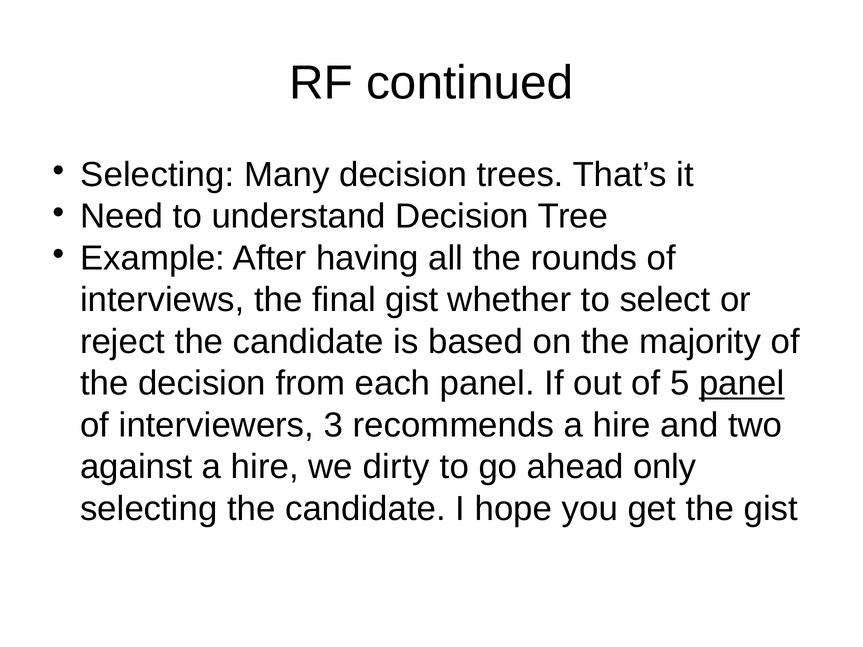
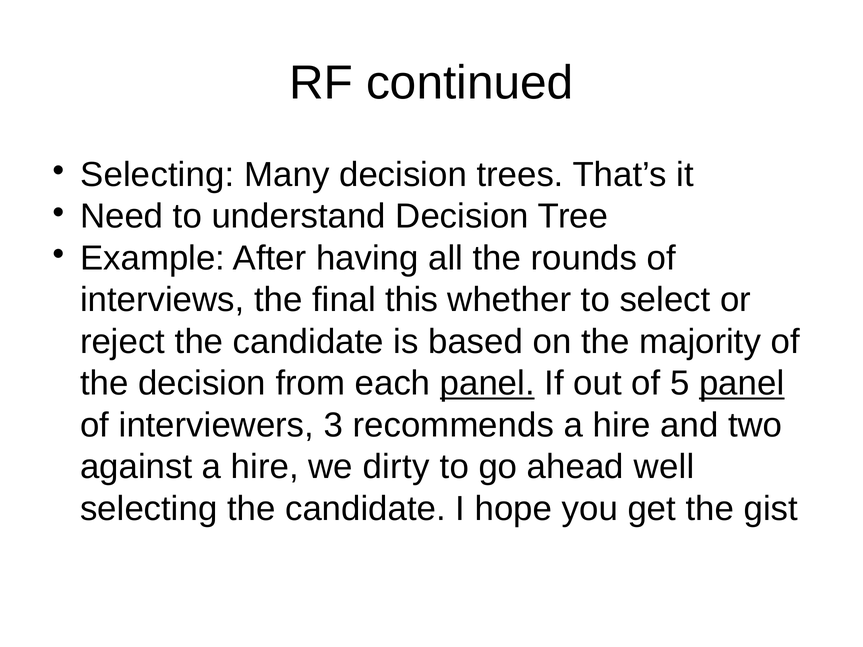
final gist: gist -> this (412, 300)
panel underline: none -> present (487, 384)
only: only -> well (664, 467)
